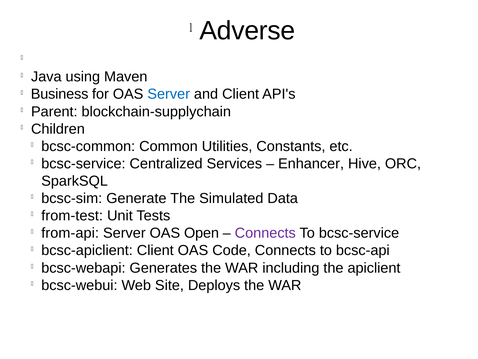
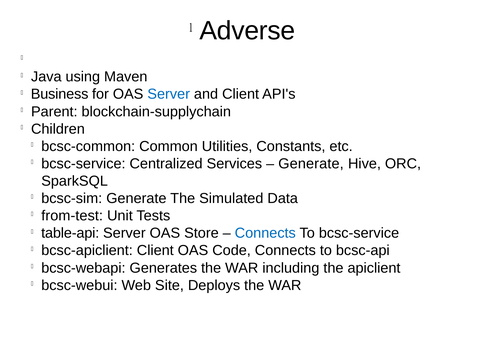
Enhancer: Enhancer -> Generate (311, 163)
from-api: from-api -> table-api (70, 233)
Open: Open -> Store (201, 233)
Connects colour: purple -> blue (265, 233)
